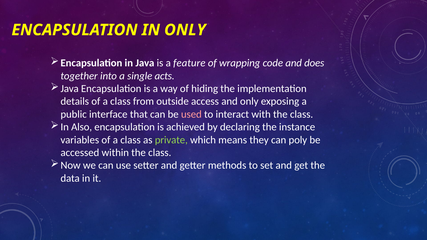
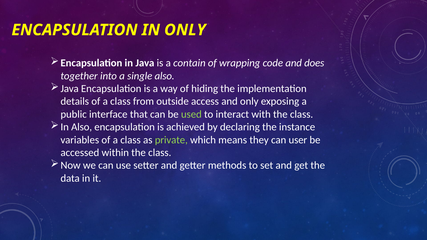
feature: feature -> contain (189, 63)
single acts: acts -> also (165, 76)
used colour: pink -> light green (191, 114)
poly: poly -> user (298, 140)
